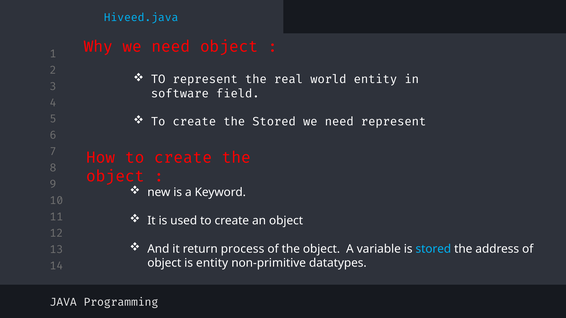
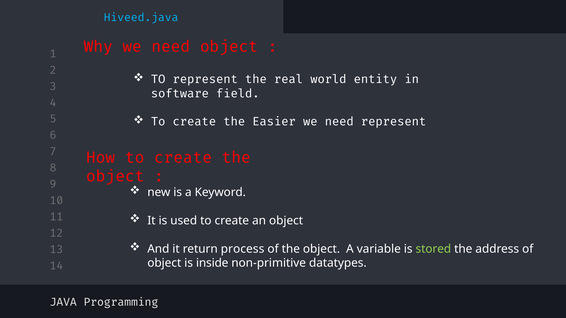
the Stored: Stored -> Easier (274, 122)
stored colour: light blue -> light green (433, 249)
is entity: entity -> inside (212, 263)
